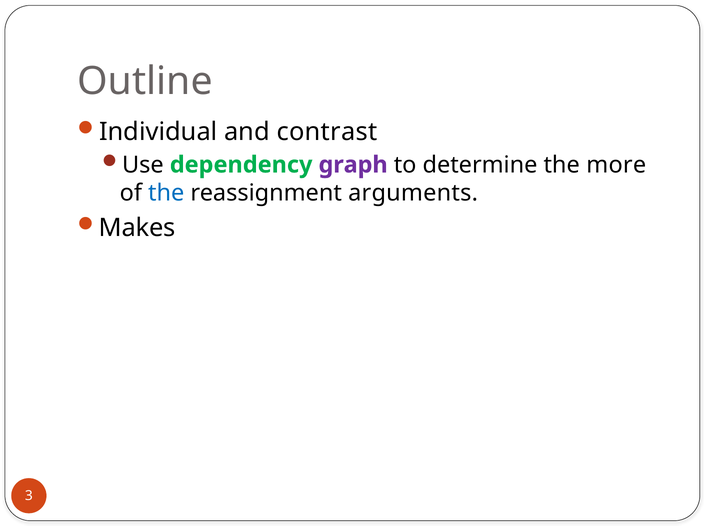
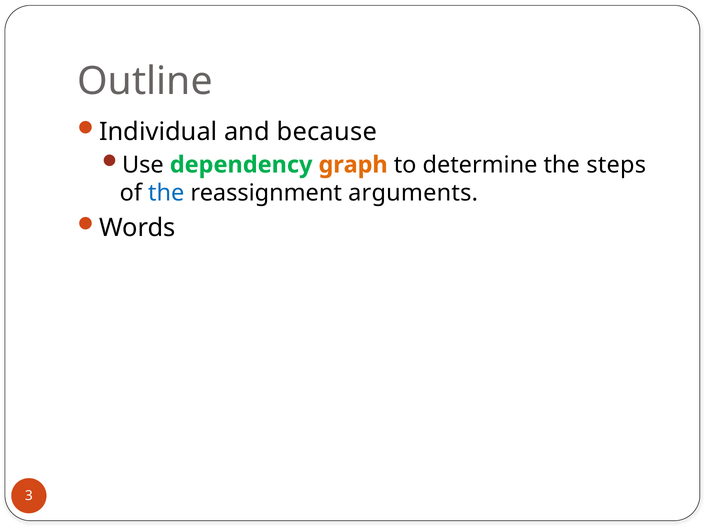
contrast: contrast -> because (327, 132)
graph colour: purple -> orange (353, 165)
more: more -> steps (616, 165)
Makes: Makes -> Words (137, 228)
